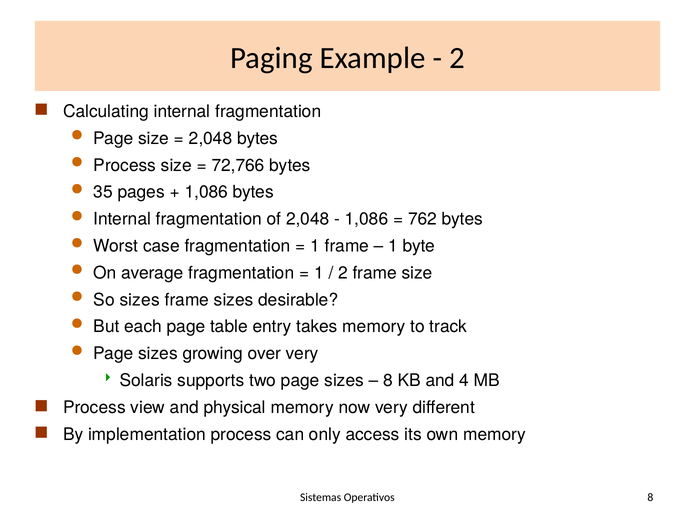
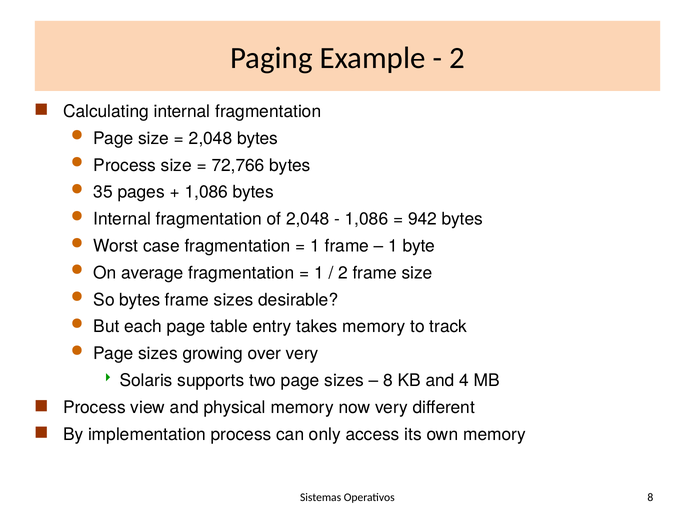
762: 762 -> 942 (423, 219)
So sizes: sizes -> bytes (140, 300)
